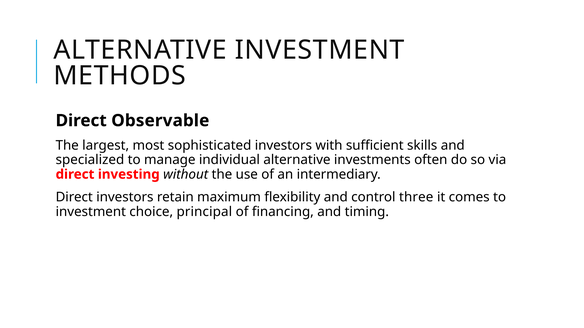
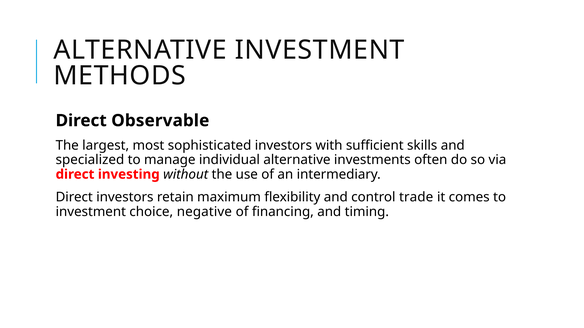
three: three -> trade (416, 198)
principal: principal -> negative (204, 212)
